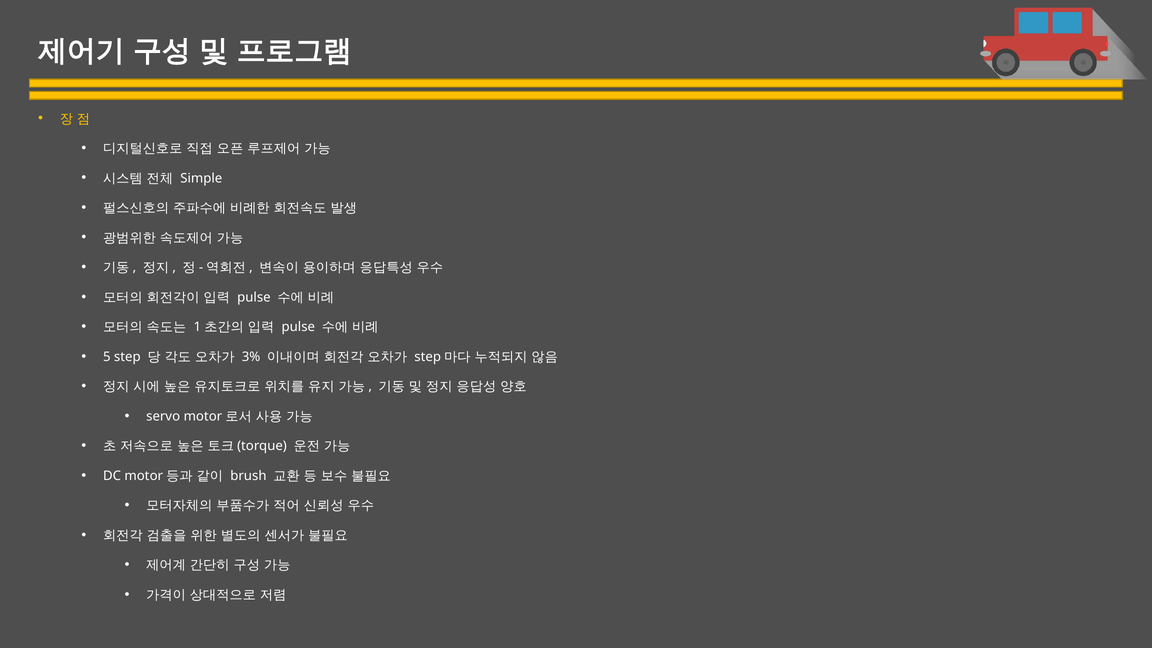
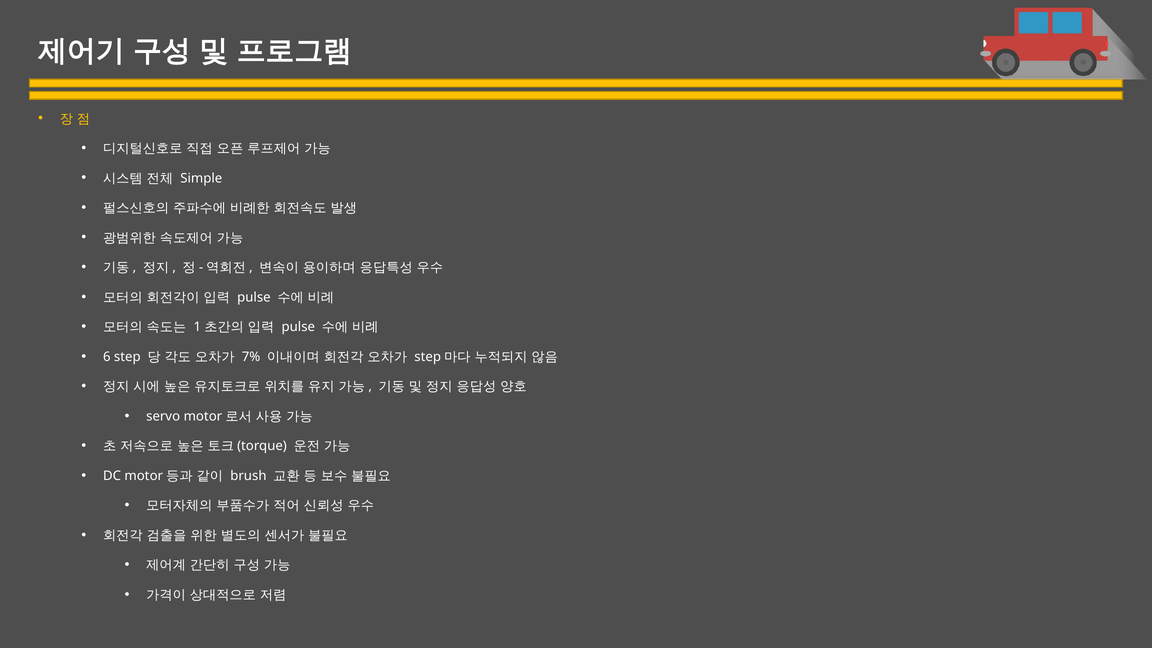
5: 5 -> 6 (107, 357)
3%: 3% -> 7% (251, 357)
